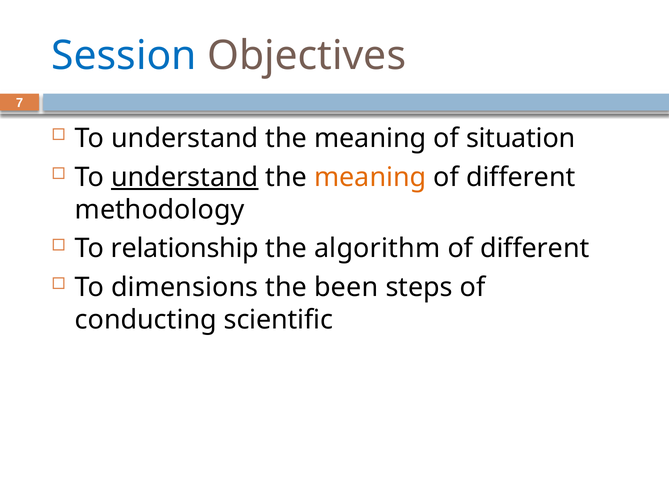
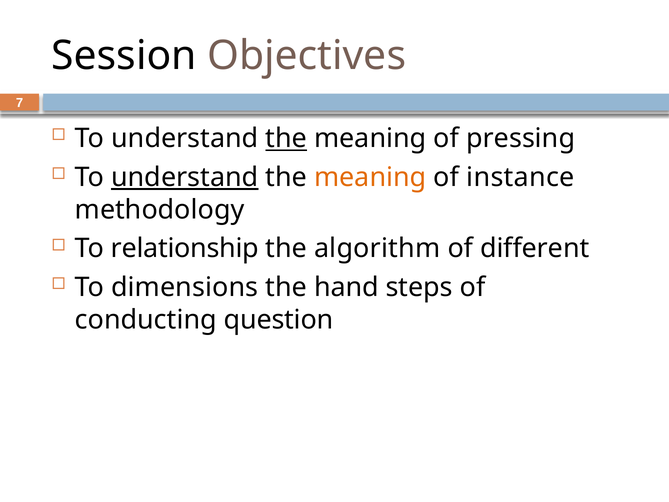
Session colour: blue -> black (124, 56)
the underline: none -> present (286, 138)
situation: situation -> pressing (521, 138)
different: different -> instance (521, 177)
been: been -> hand (346, 287)
scientific: scientific -> question (279, 320)
